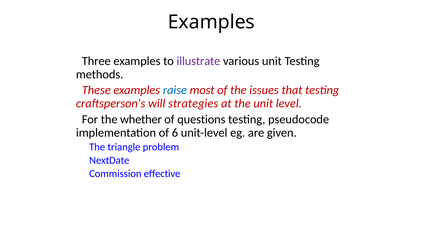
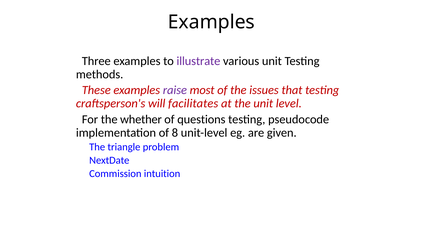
raise colour: blue -> purple (175, 90)
strategies: strategies -> facilitates (193, 104)
6: 6 -> 8 (175, 133)
effective: effective -> intuition (162, 174)
